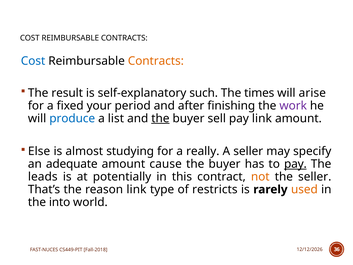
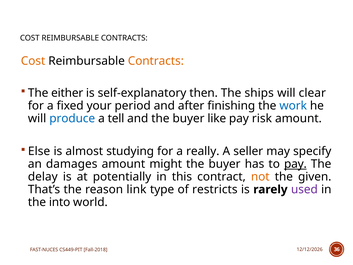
Cost colour: blue -> orange (33, 61)
result: result -> either (67, 93)
such: such -> then (204, 93)
times: times -> ships (259, 93)
arise: arise -> clear (312, 93)
work colour: purple -> blue (293, 106)
list: list -> tell (116, 118)
the underline: present -> none (160, 118)
sell: sell -> like (217, 118)
pay link: link -> risk (262, 118)
adequate: adequate -> damages (72, 164)
cause: cause -> might (166, 164)
leads: leads -> delay (43, 177)
the seller: seller -> given (315, 177)
used colour: orange -> purple (304, 189)
